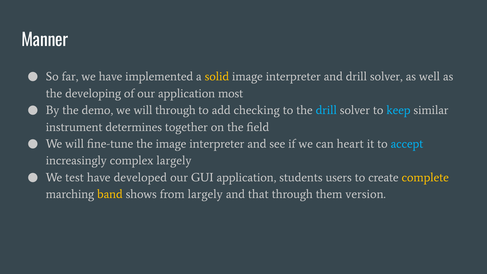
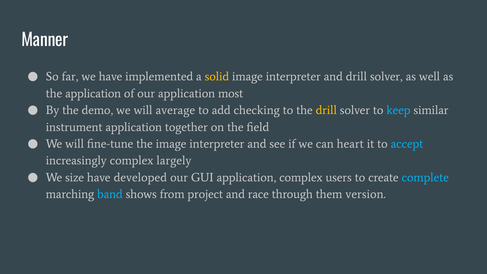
the developing: developing -> application (93, 93)
will through: through -> average (175, 110)
drill colour: light blue -> yellow (326, 110)
instrument determines: determines -> application (134, 127)
test: test -> size (75, 177)
application students: students -> complex (301, 177)
complete colour: yellow -> light blue (425, 177)
band colour: yellow -> light blue (110, 194)
from largely: largely -> project (205, 194)
that: that -> race (258, 194)
